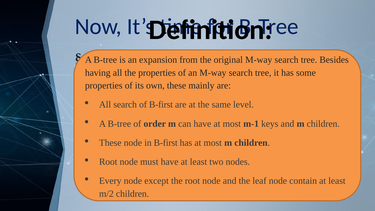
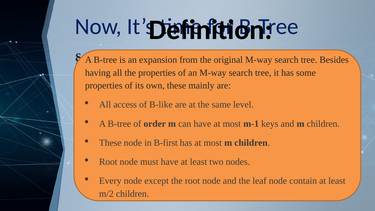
All search: search -> access (125, 105)
of B-first: B-first -> B-like (161, 105)
